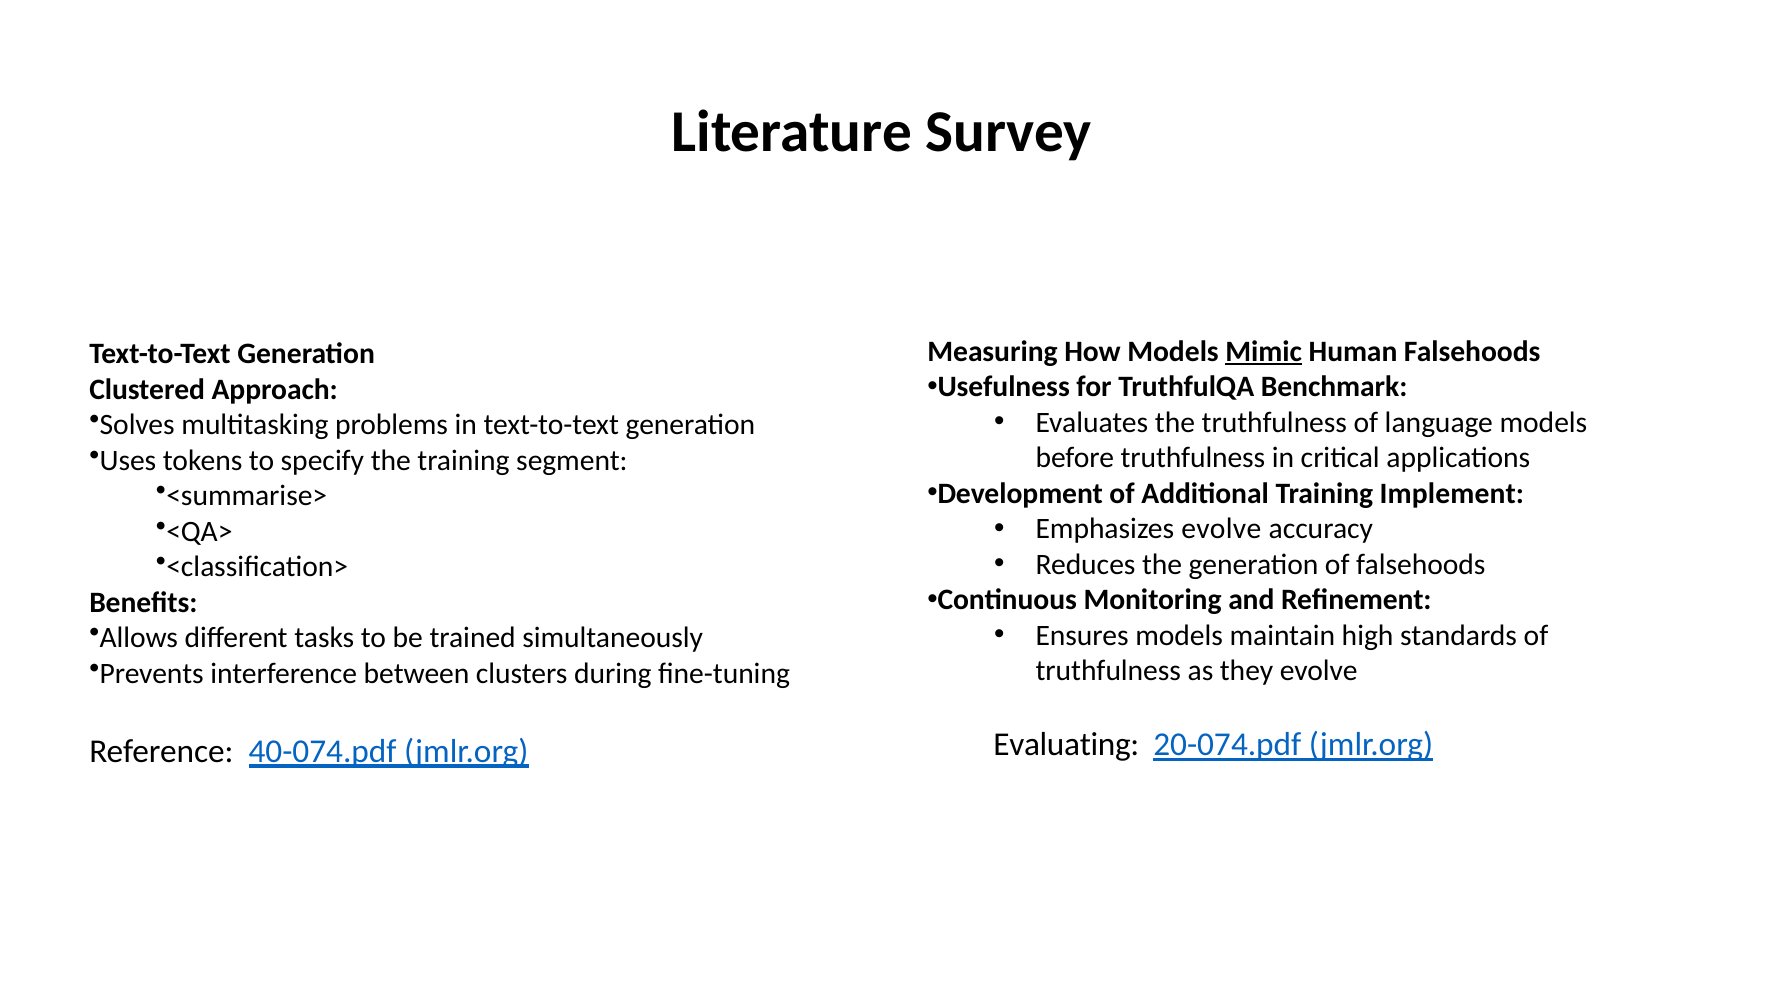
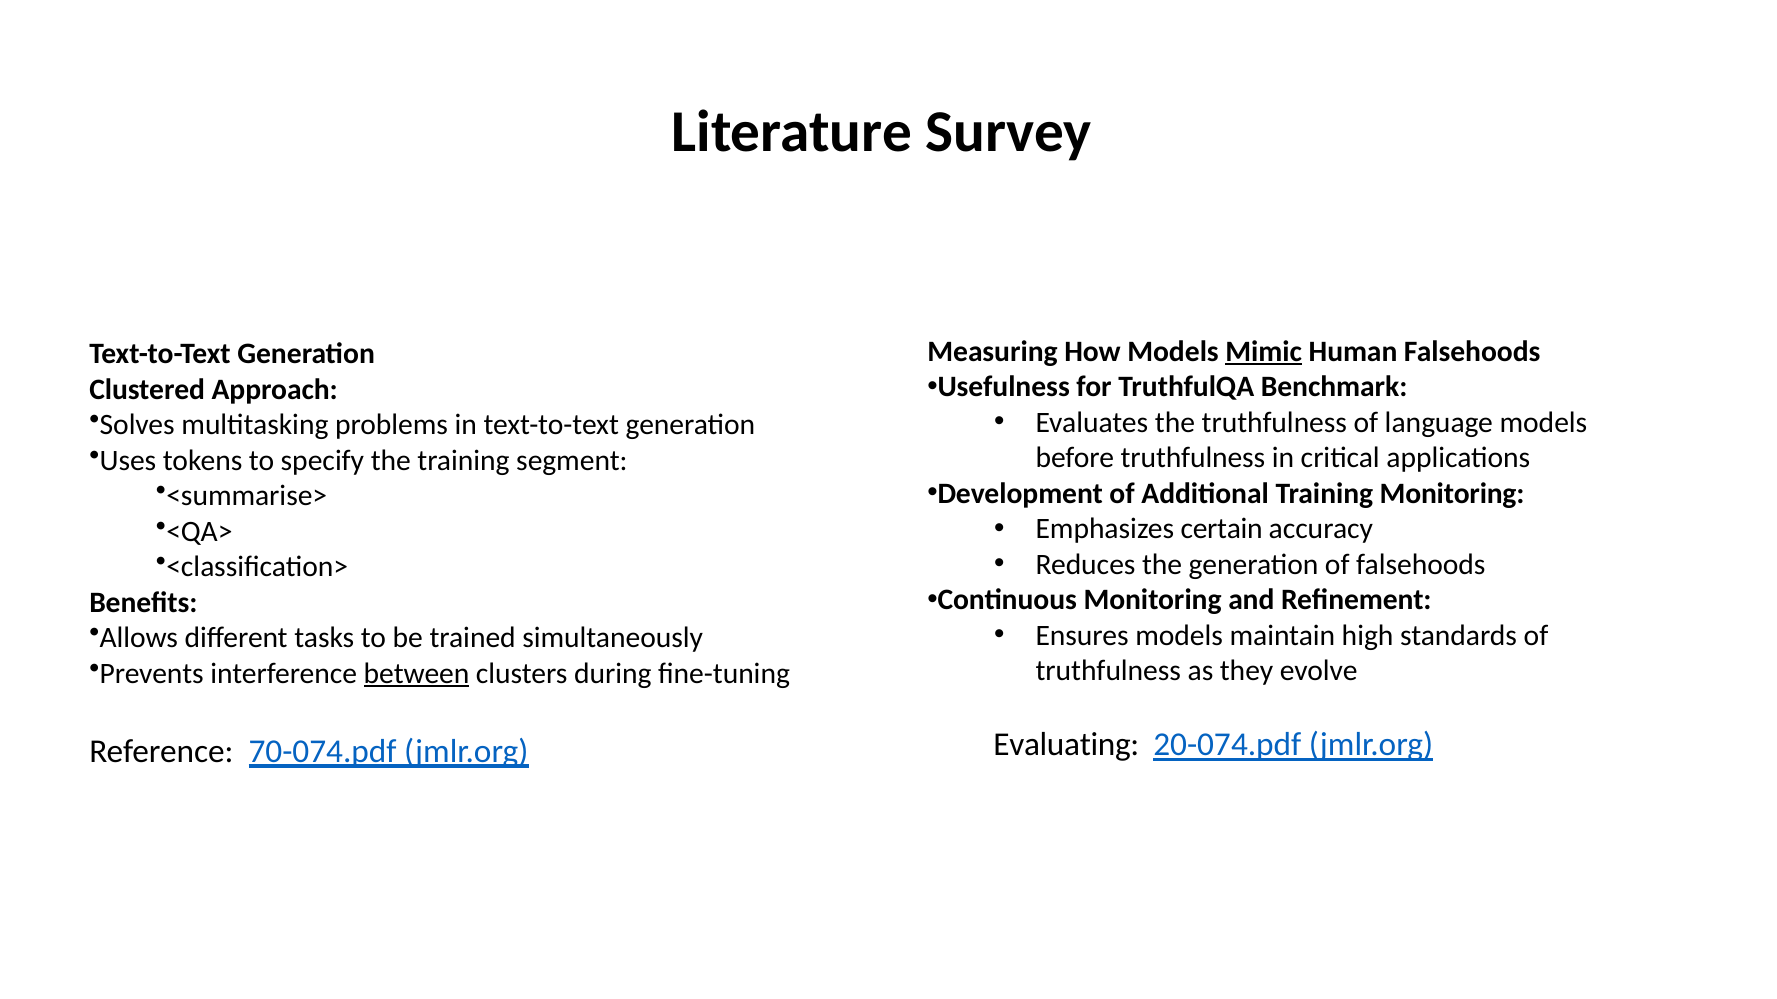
Training Implement: Implement -> Monitoring (1452, 494)
Emphasizes evolve: evolve -> certain (1222, 529)
between underline: none -> present (417, 674)
40-074.pdf: 40-074.pdf -> 70-074.pdf (323, 752)
